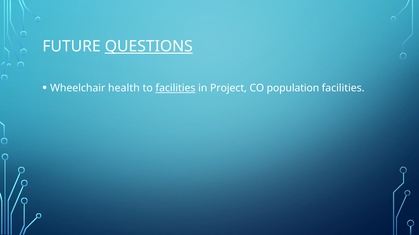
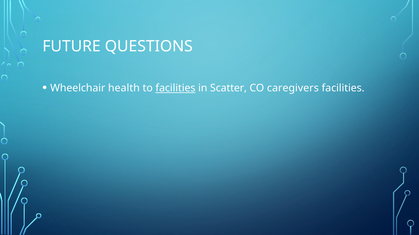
QUESTIONS underline: present -> none (149, 47)
Project: Project -> Scatter (228, 88)
population: population -> caregivers (293, 88)
